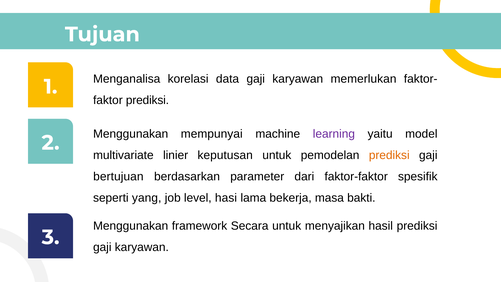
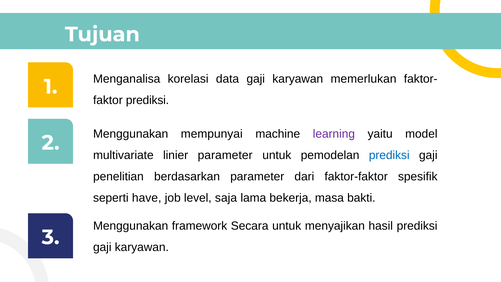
linier keputusan: keputusan -> parameter (225, 155)
prediksi colour: orange -> blue (389, 155)
bertujuan: bertujuan -> penelitian (118, 176)
yang: yang -> have (147, 198)
hasi: hasi -> saja (226, 198)
